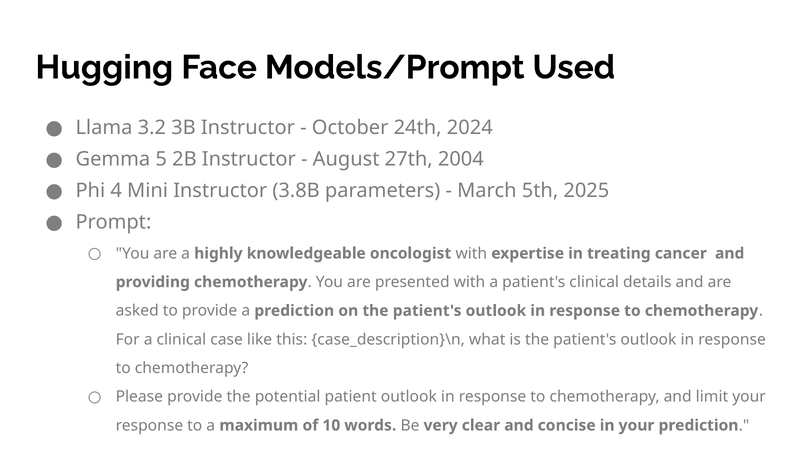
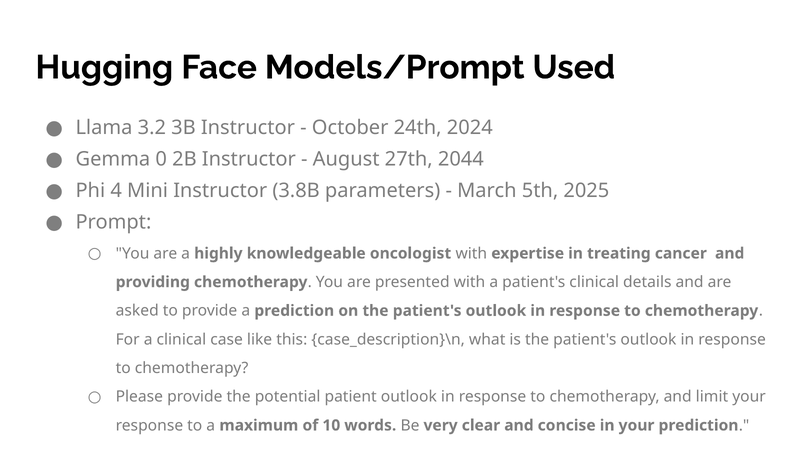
5: 5 -> 0 (161, 159)
2004: 2004 -> 2044 (461, 159)
